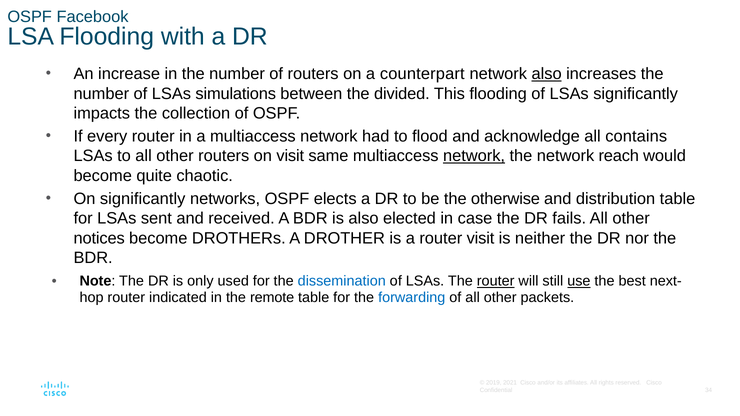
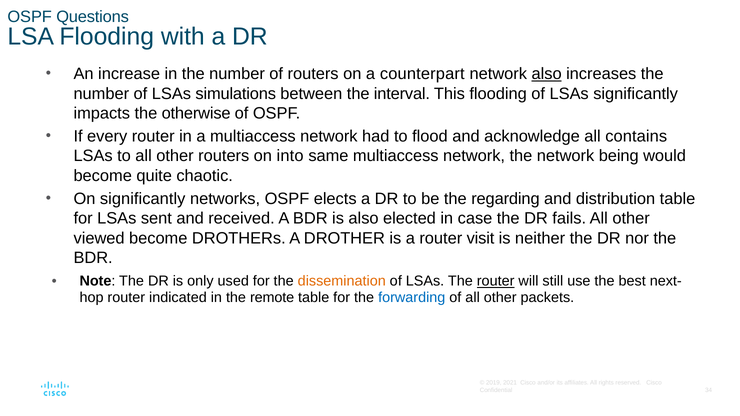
Facebook: Facebook -> Questions (93, 17)
divided: divided -> interval (402, 94)
collection: collection -> otherwise (196, 113)
on visit: visit -> into (290, 156)
network underline: present -> none (474, 156)
reach: reach -> being (619, 156)
otherwise: otherwise -> regarding (505, 199)
notices: notices -> viewed (99, 238)
dissemination colour: blue -> orange (342, 281)
use underline: present -> none (579, 281)
